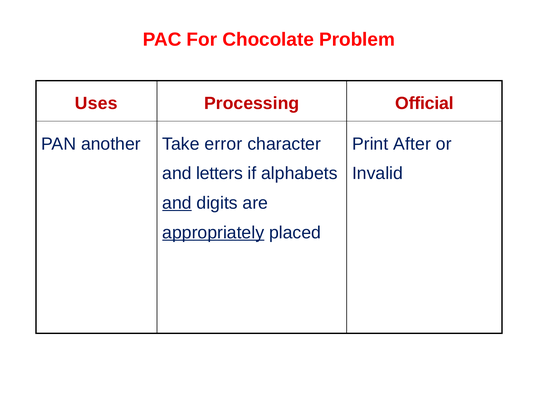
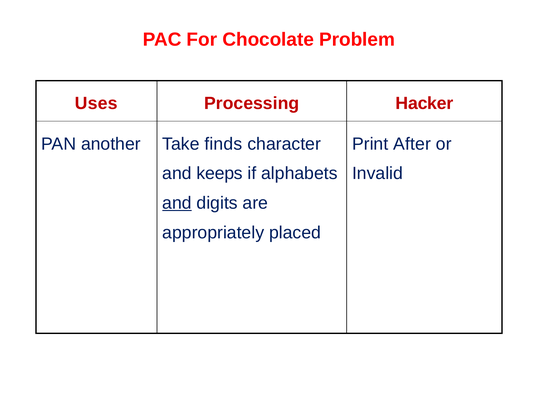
Official: Official -> Hacker (424, 103)
error: error -> finds (223, 144)
letters: letters -> keeps (220, 173)
appropriately underline: present -> none (213, 232)
